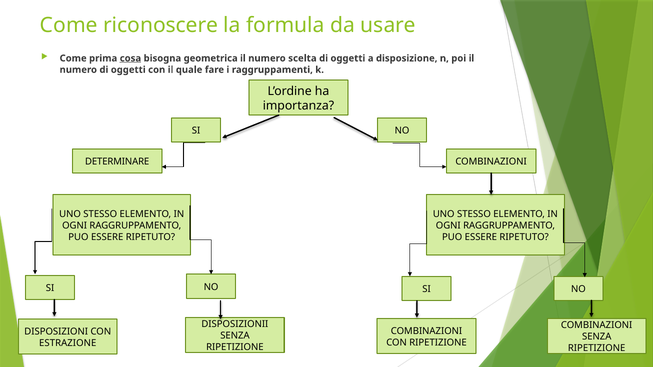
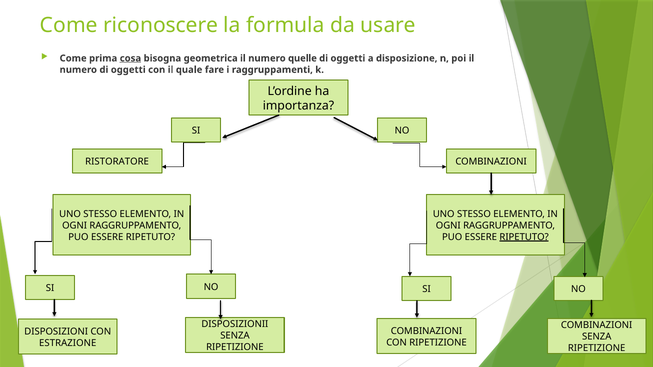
scelta: scelta -> quelle (302, 58)
DETERMINARE: DETERMINARE -> RISTORATORE (117, 162)
RIPETUTO underline: none -> present (524, 237)
